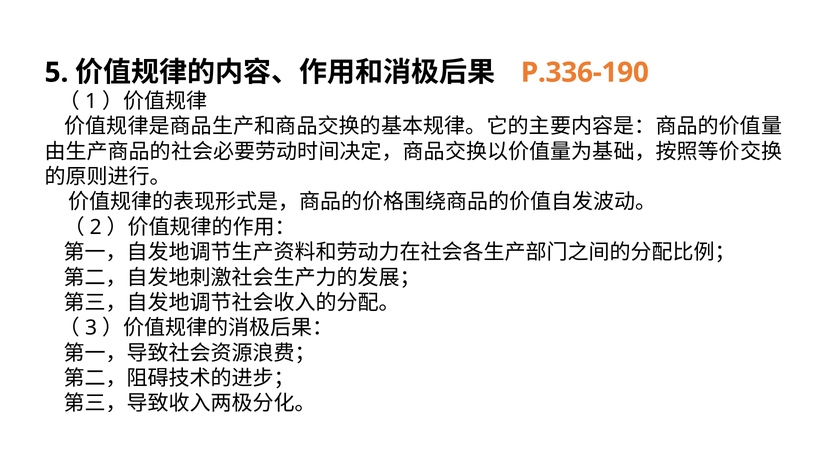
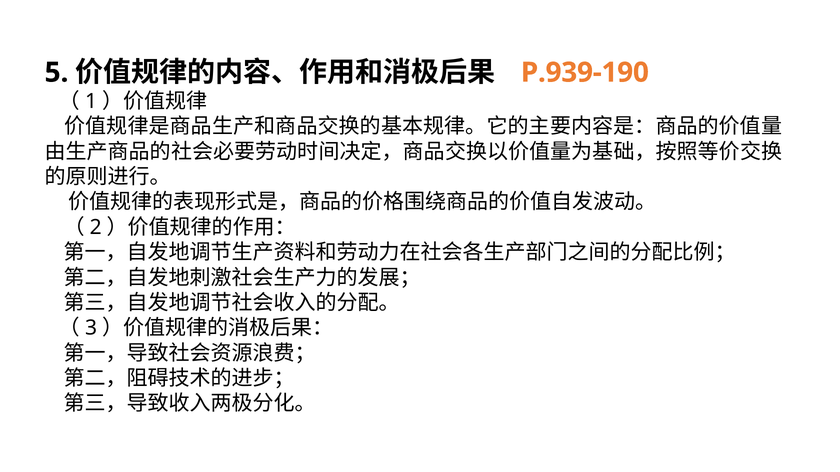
P.336-190: P.336-190 -> P.939-190 (585, 73)
